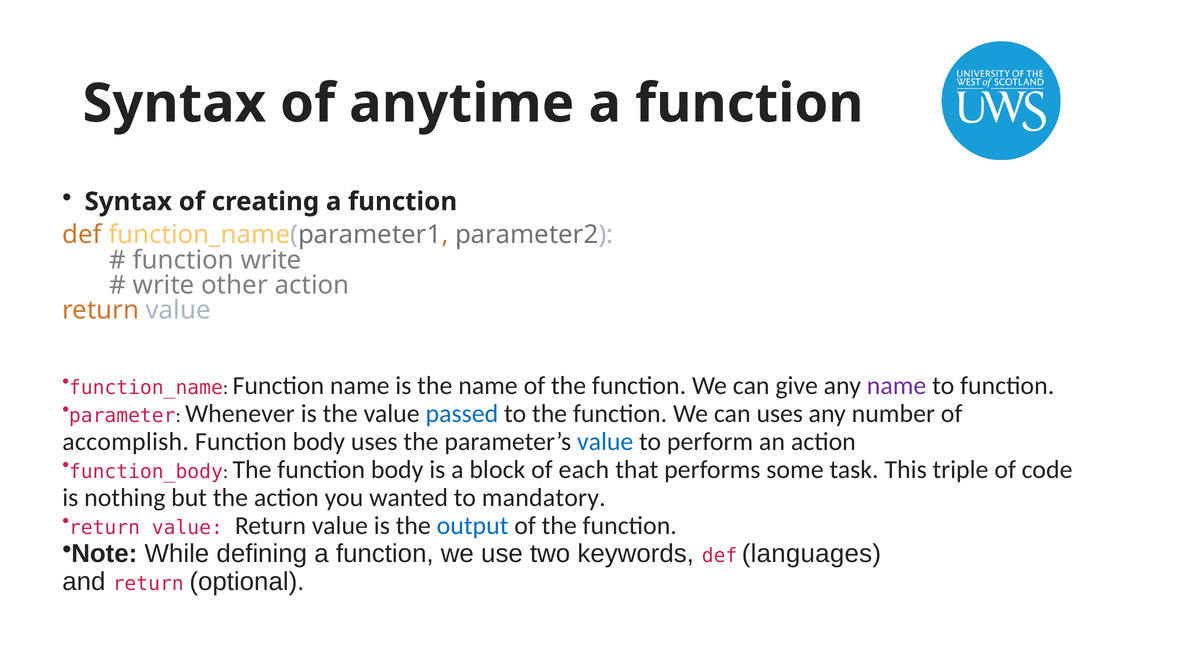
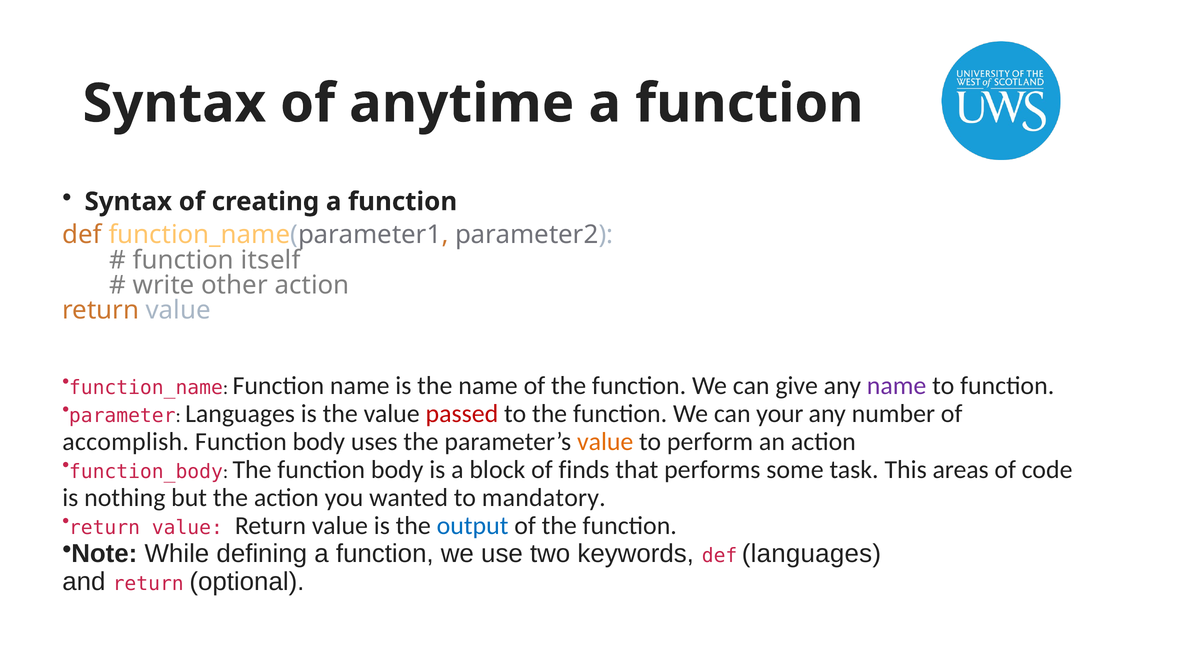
function write: write -> itself (271, 260)
parameter Whenever: Whenever -> Languages (240, 414)
passed colour: blue -> red (462, 414)
can uses: uses -> your (780, 414)
value colour: blue -> orange (605, 442)
each: each -> finds (584, 470)
triple: triple -> areas (961, 470)
